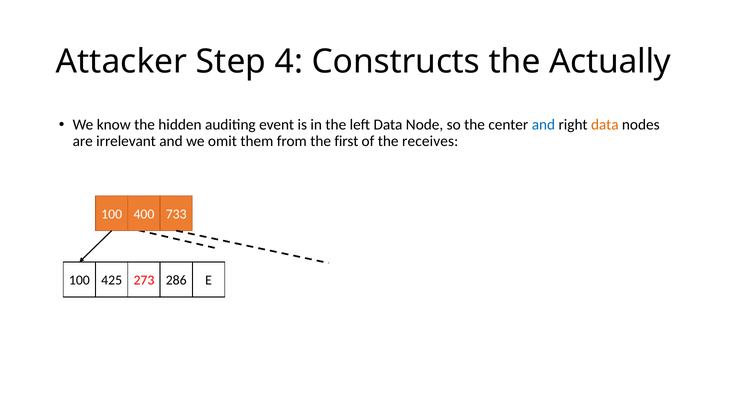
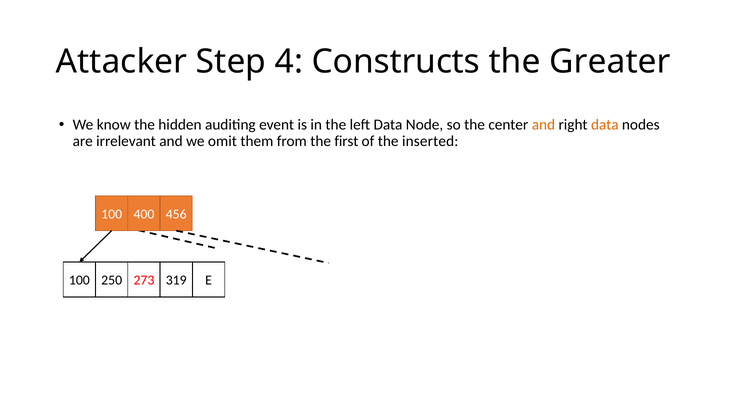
Actually: Actually -> Greater (610, 62)
and colour: blue -> orange (543, 125)
receives: receives -> inserted (430, 141)
733: 733 -> 456 (176, 214)
425: 425 -> 250 (112, 281)
286: 286 -> 319 (176, 281)
